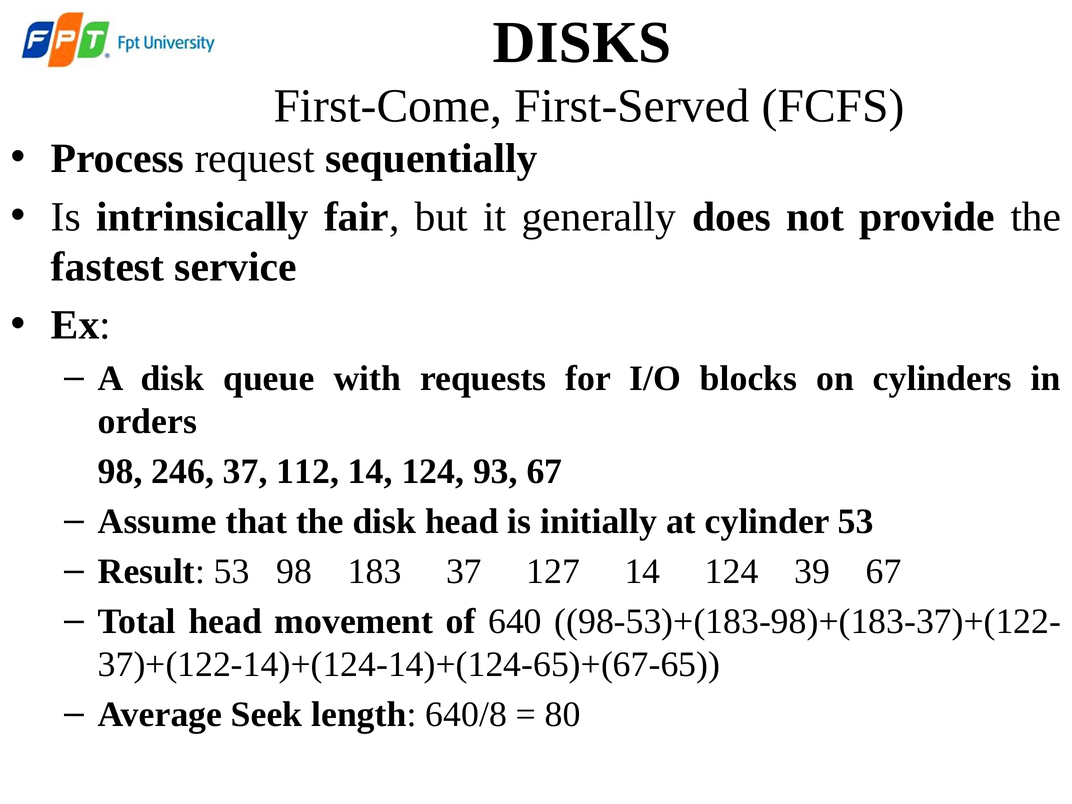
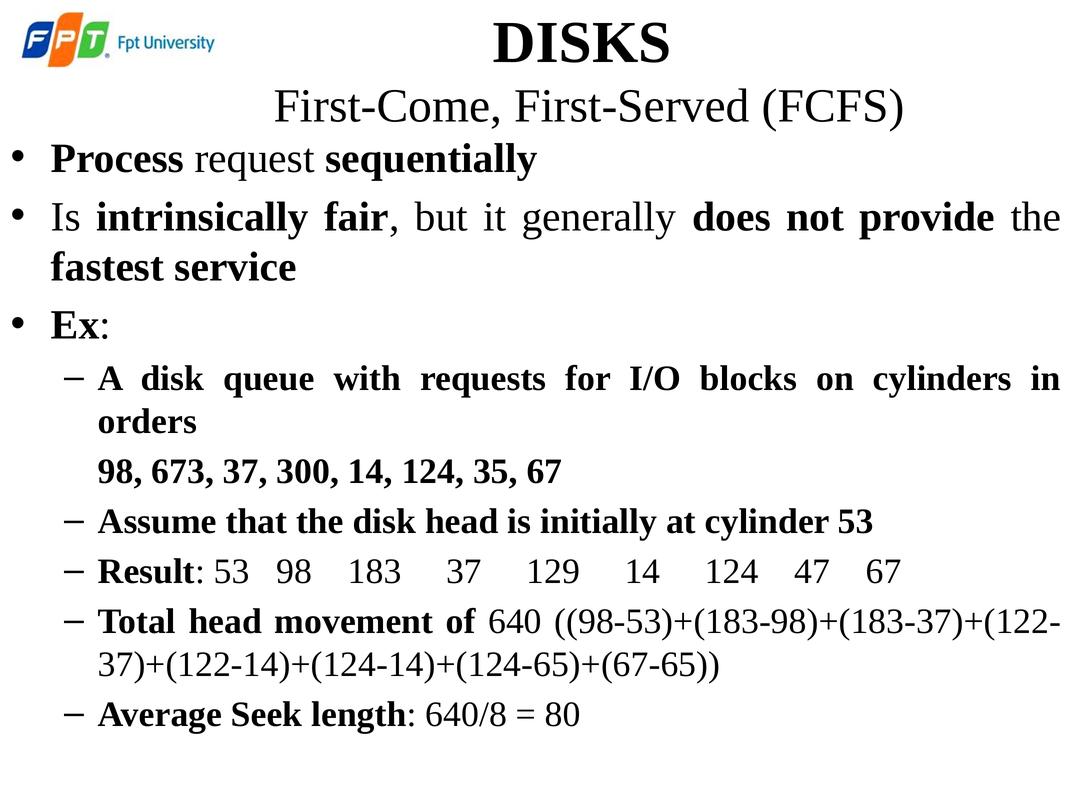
246: 246 -> 673 (183, 471)
112: 112 -> 300 (308, 471)
93: 93 -> 35 (495, 471)
127: 127 -> 129 (553, 571)
39: 39 -> 47 (812, 571)
